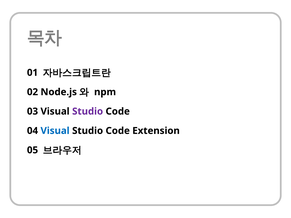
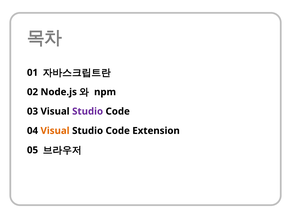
Visual colour: blue -> orange (55, 131)
